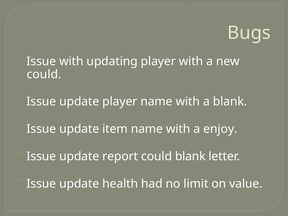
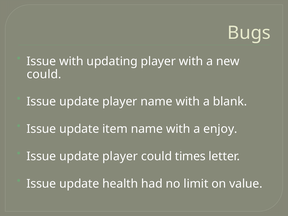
report: report -> player (120, 156)
could blank: blank -> times (190, 156)
